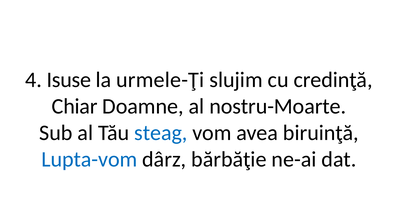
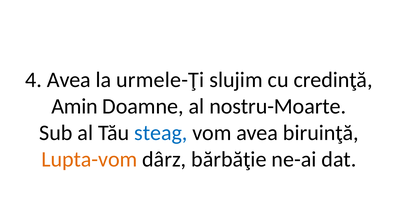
4 Isuse: Isuse -> Avea (69, 80)
Chiar: Chiar -> Amin (75, 106)
Lupta-vom colour: blue -> orange (89, 159)
